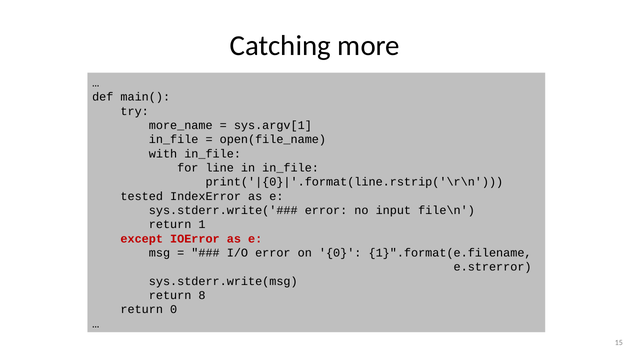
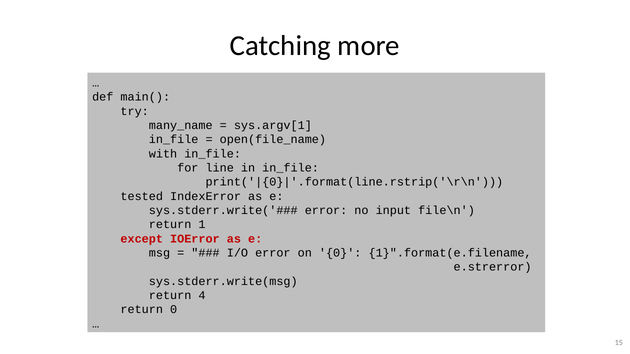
more_name: more_name -> many_name (181, 126)
8: 8 -> 4 (202, 296)
